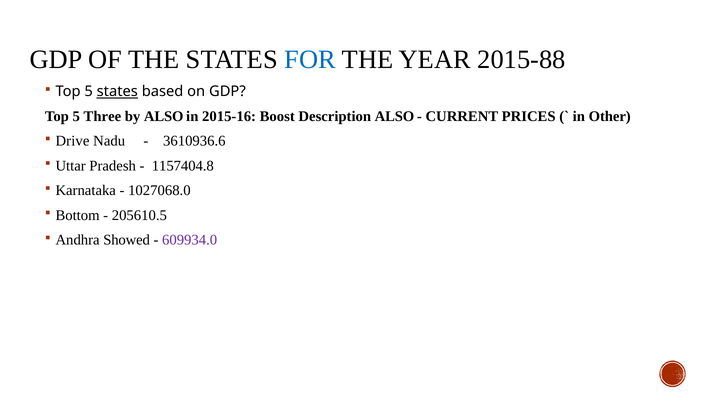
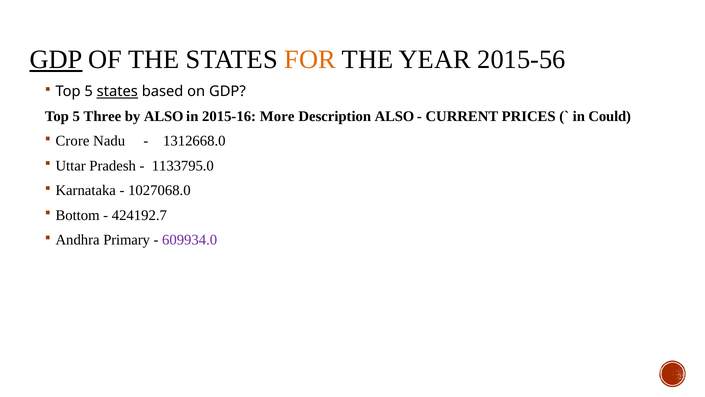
GDP underline: none -> present (56, 60)
FOR colour: blue -> orange (310, 60)
2015-88: 2015-88 -> 2015-56 (521, 60)
Boost: Boost -> More (277, 116)
Other: Other -> Could (610, 116)
Drive: Drive -> Crore (72, 141)
3610936.6: 3610936.6 -> 1312668.0 (194, 141)
1157404.8: 1157404.8 -> 1133795.0 (183, 166)
205610.5: 205610.5 -> 424192.7 (139, 215)
Showed: Showed -> Primary (127, 240)
